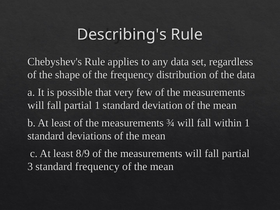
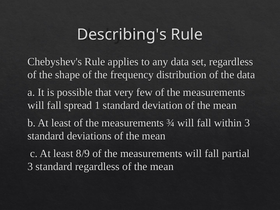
partial: partial -> spread (78, 105)
within 1: 1 -> 3 (247, 123)
standard frequency: frequency -> regardless (97, 167)
